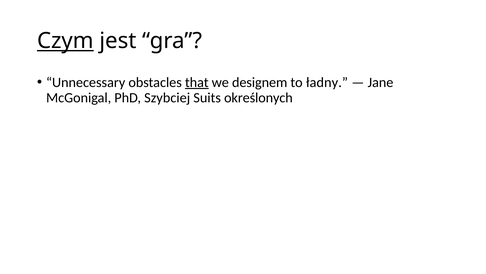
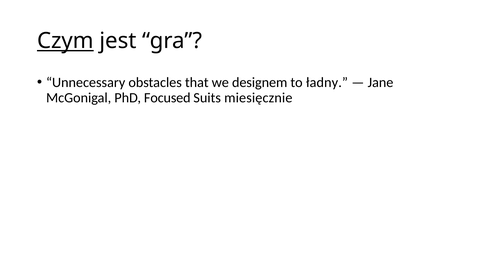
that underline: present -> none (197, 82)
Szybciej: Szybciej -> Focused (167, 97)
określonych: określonych -> miesięcznie (258, 97)
